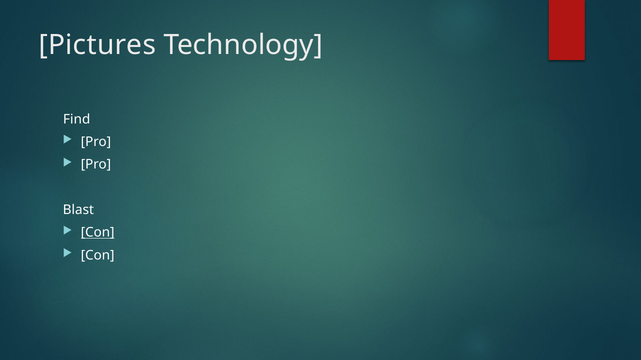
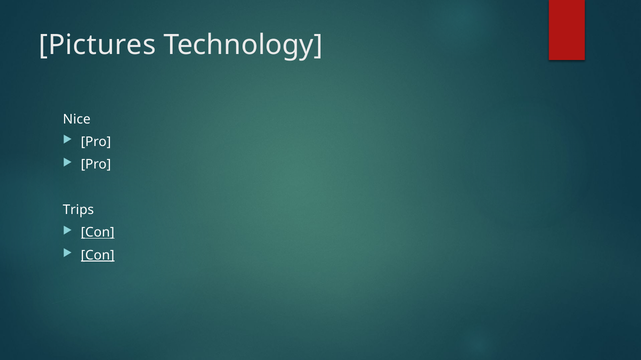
Find: Find -> Nice (77, 119)
Blast: Blast -> Trips (78, 210)
Con underline: none -> present (98, 256)
